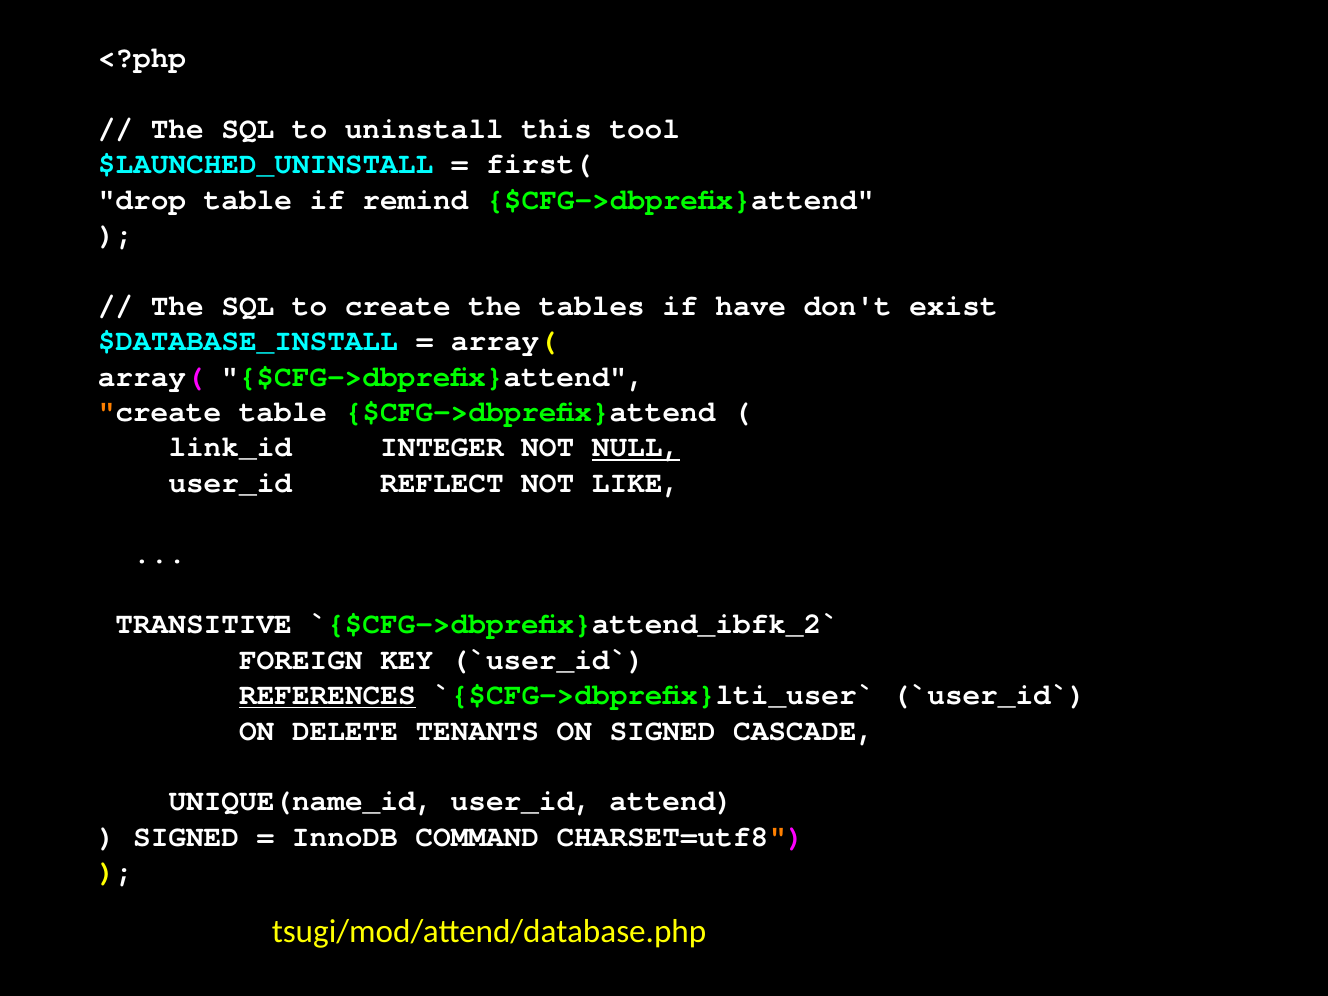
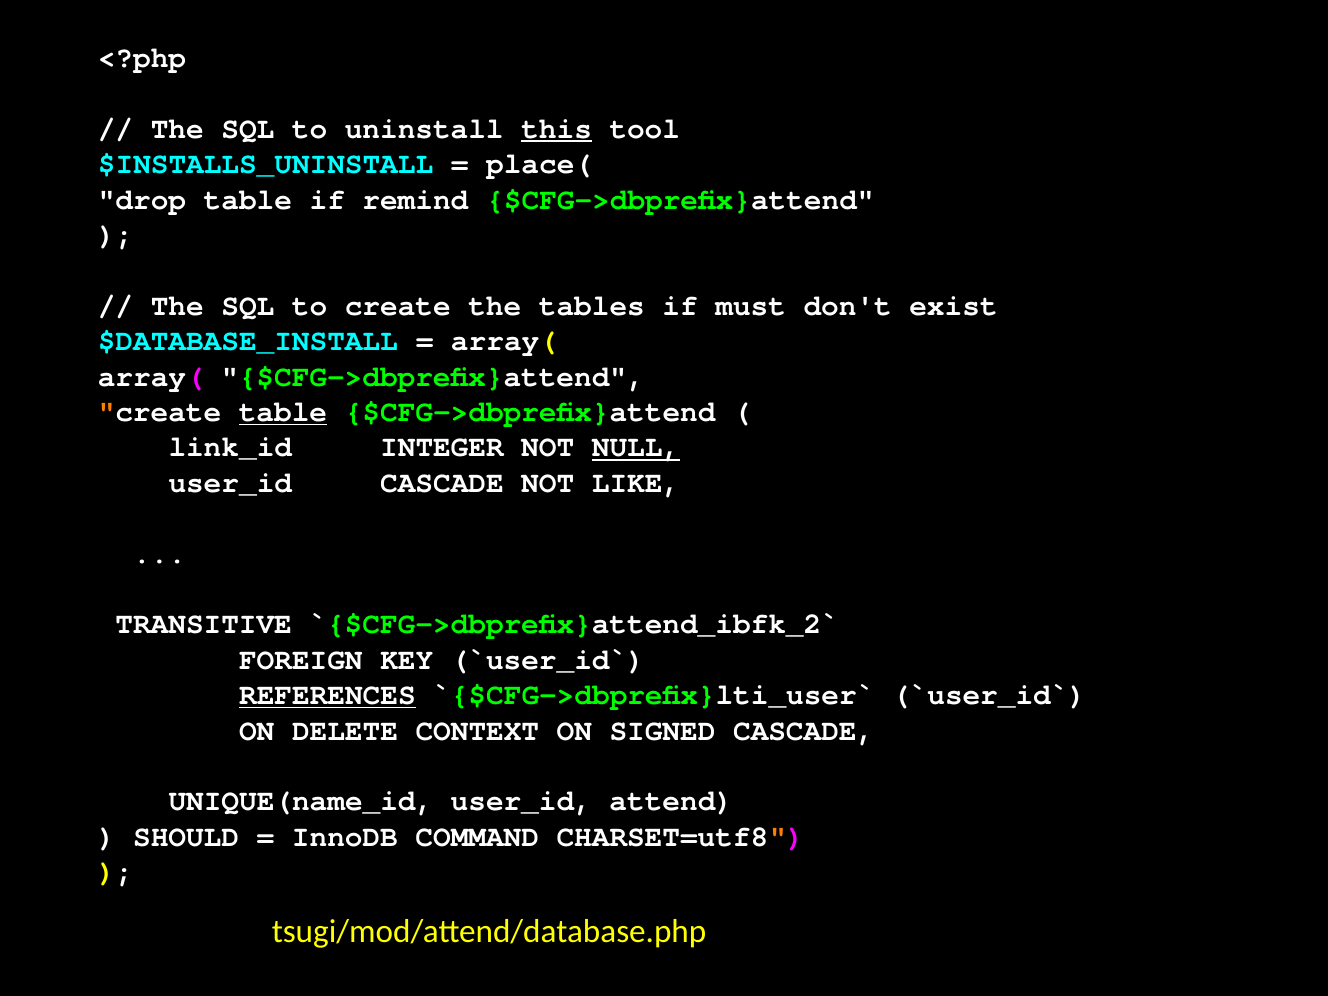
this underline: none -> present (557, 129)
$LAUNCHED_UNINSTALL: $LAUNCHED_UNINSTALL -> $INSTALLS_UNINSTALL (266, 164)
first(: first( -> place( (539, 164)
have: have -> must (751, 306)
table underline: none -> present (283, 412)
user_id REFLECT: REFLECT -> CASCADE (442, 483)
TENANTS: TENANTS -> CONTEXT (477, 730)
SIGNED: SIGNED -> SHOULD (186, 836)
